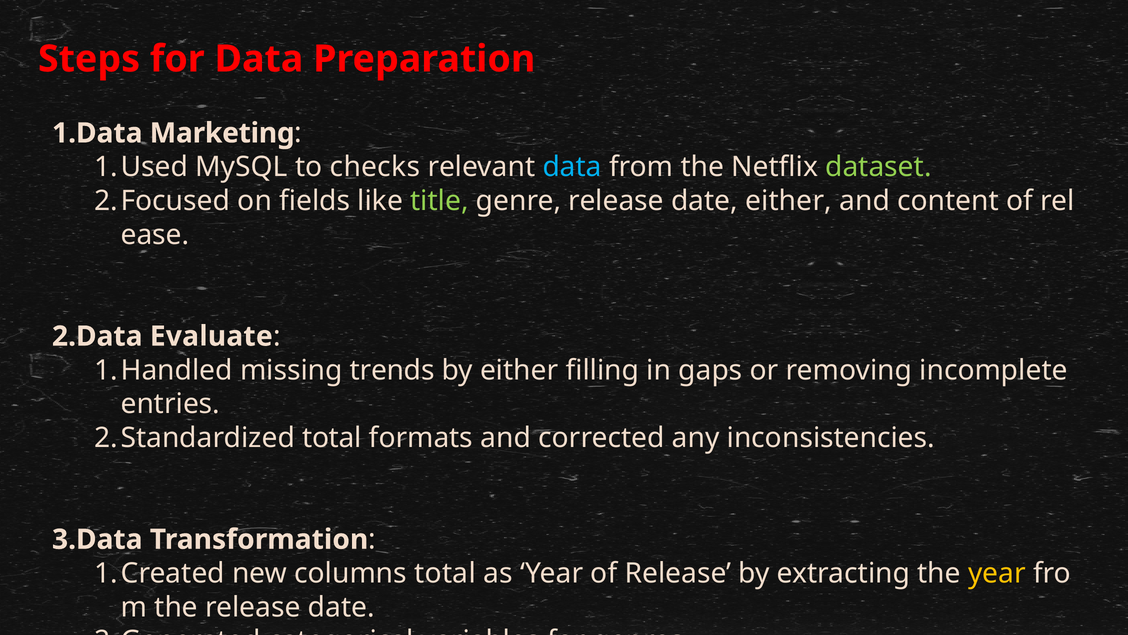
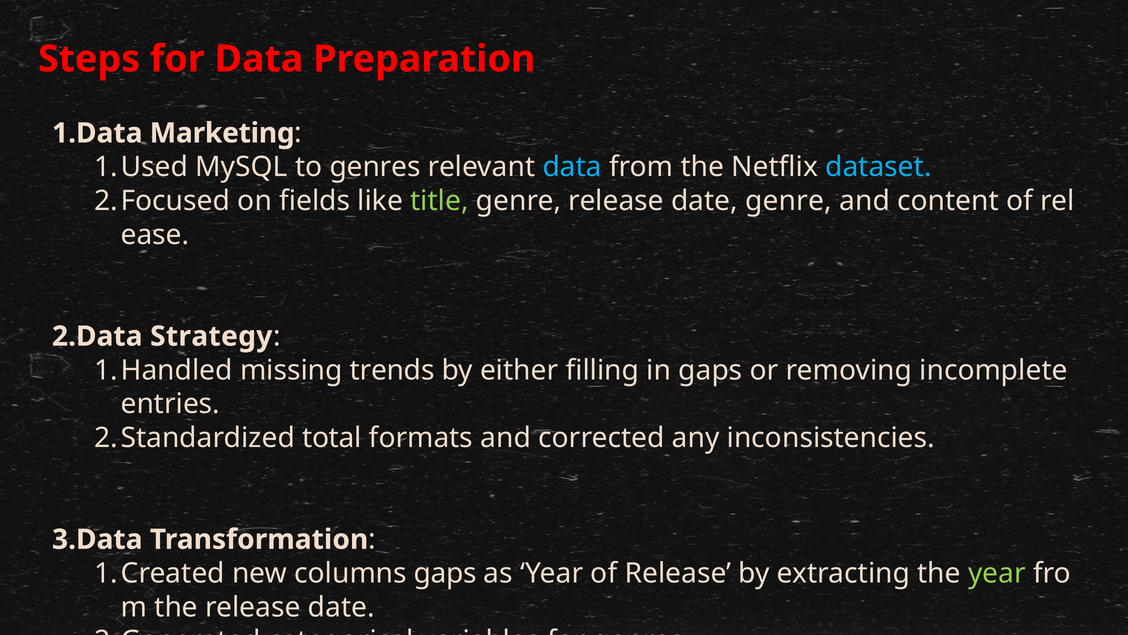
to checks: checks -> genres (375, 167)
dataset colour: light green -> light blue (878, 167)
date either: either -> genre (789, 201)
Evaluate: Evaluate -> Strategy (211, 336)
columns total: total -> gaps (445, 573)
year colour: yellow -> light green (997, 573)
